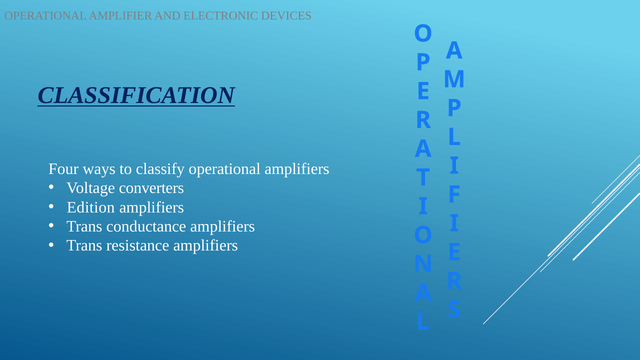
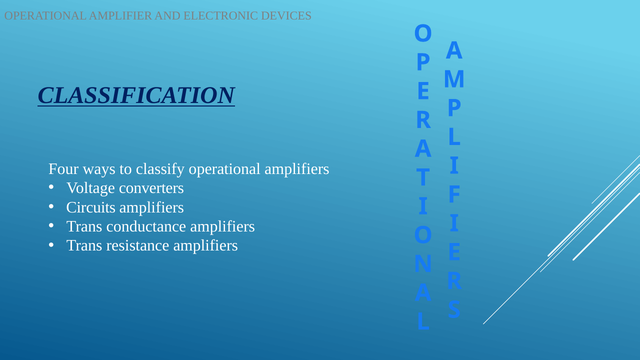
Edition: Edition -> Circuits (91, 207)
